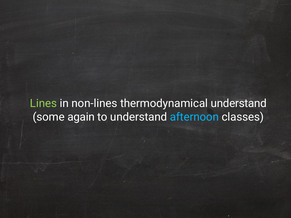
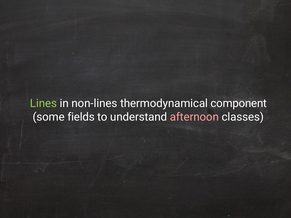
thermodynamical understand: understand -> component (239, 104)
again: again -> fields (81, 117)
afternoon colour: light blue -> pink (194, 117)
